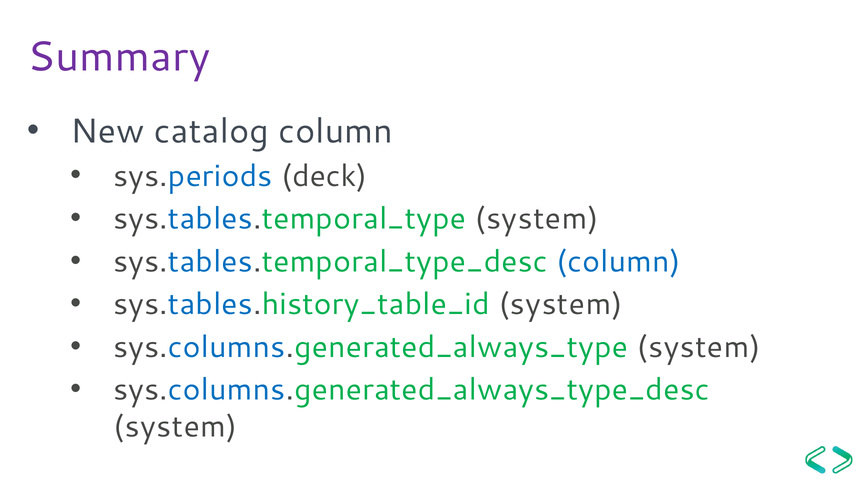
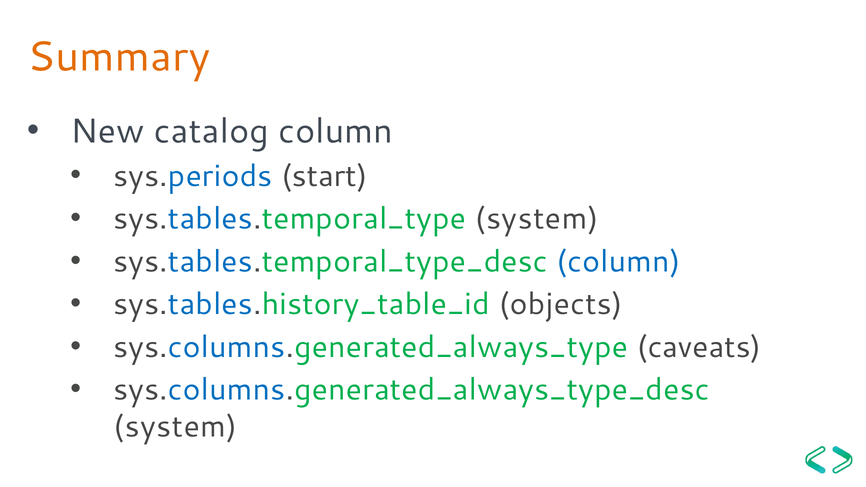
Summary colour: purple -> orange (119, 57)
deck: deck -> start (324, 176)
sys.tables.history_table_id system: system -> objects (561, 304)
sys.columns.generated_always_type system: system -> caveats (699, 347)
